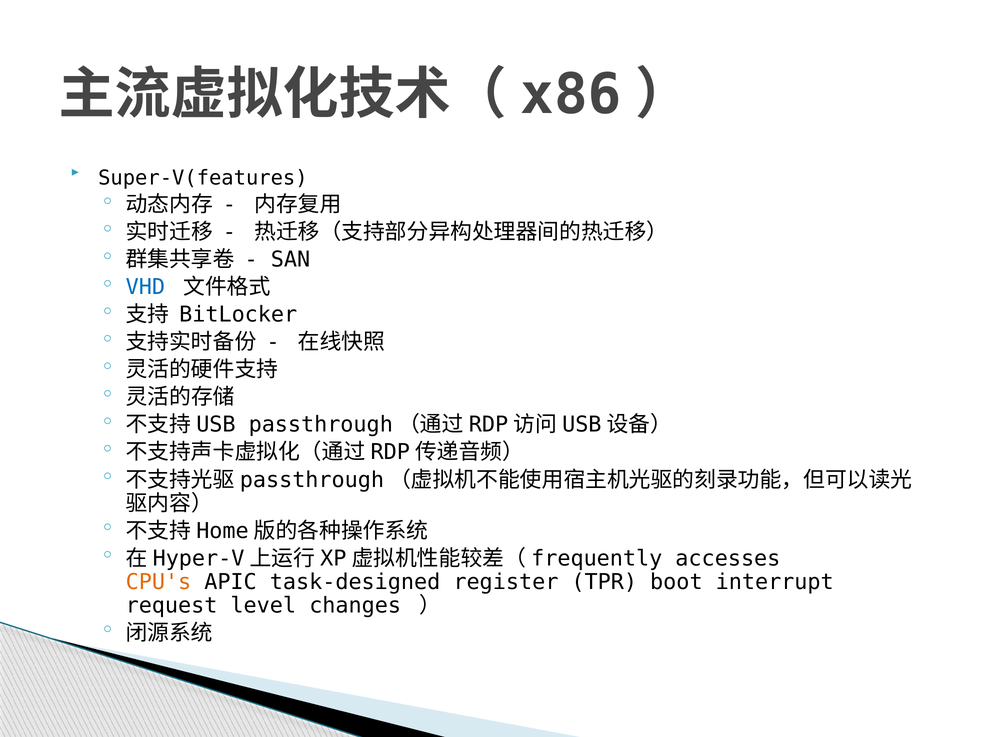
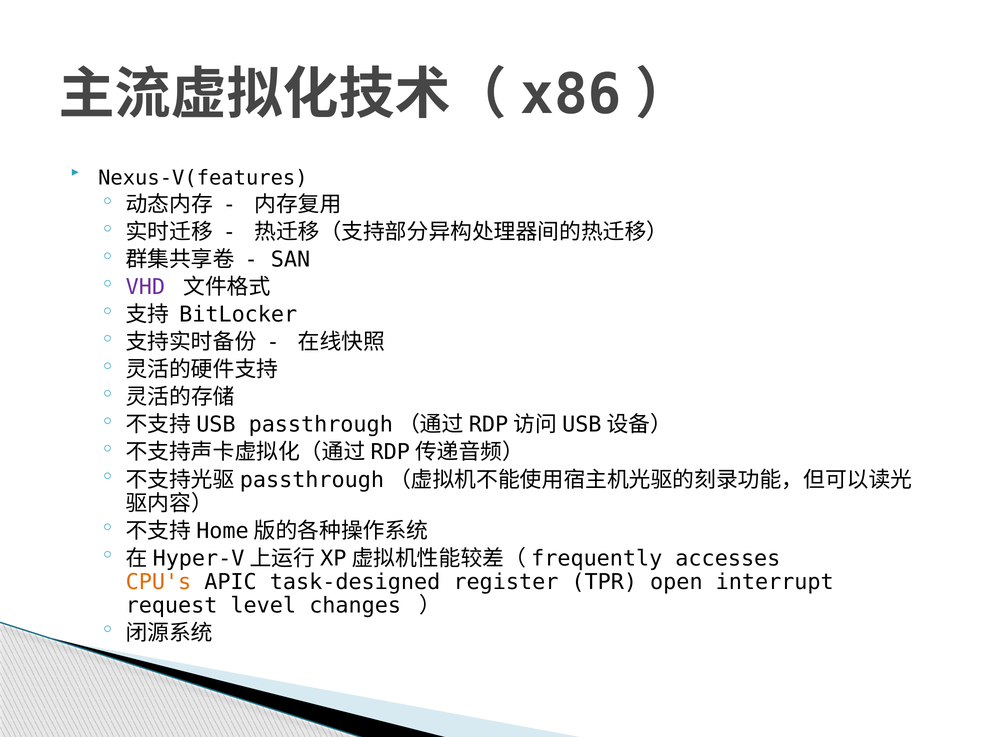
Super-V(features: Super-V(features -> Nexus-V(features (203, 178)
VHD colour: blue -> purple (145, 287)
boot: boot -> open (676, 582)
